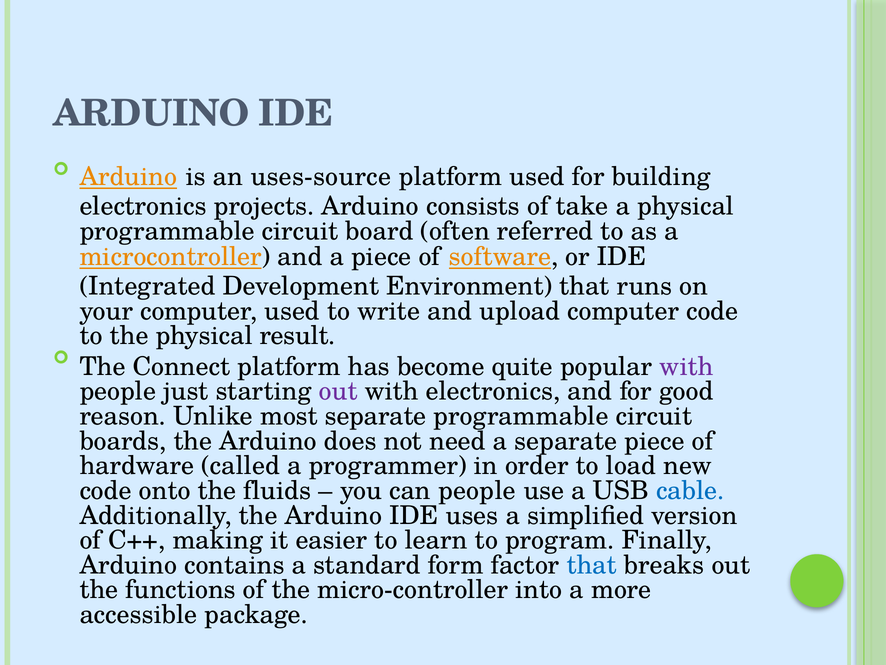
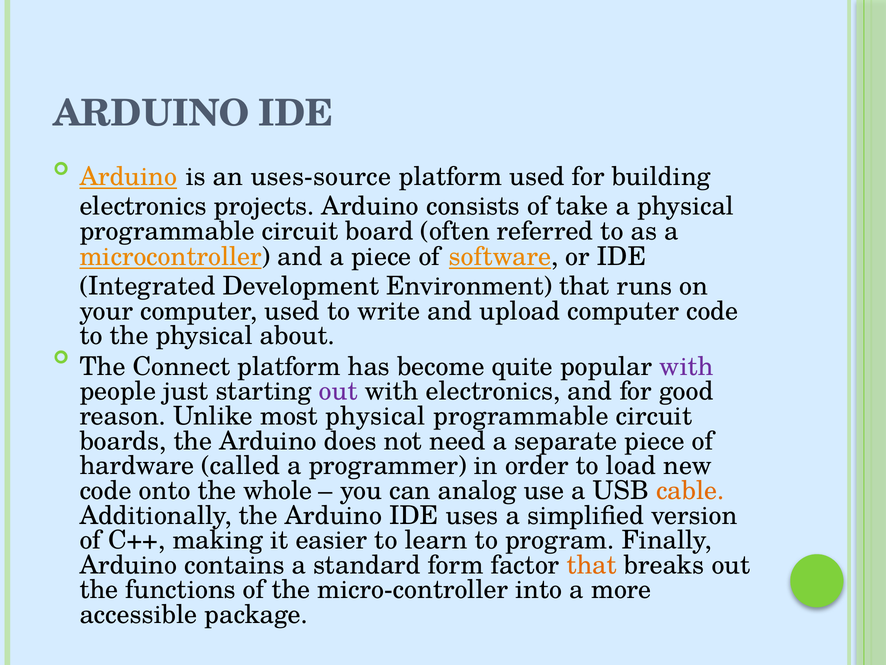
result: result -> about (297, 336)
most separate: separate -> physical (375, 416)
fluids: fluids -> whole (278, 490)
can people: people -> analog (477, 490)
cable colour: blue -> orange (690, 490)
that colour: blue -> orange (592, 565)
